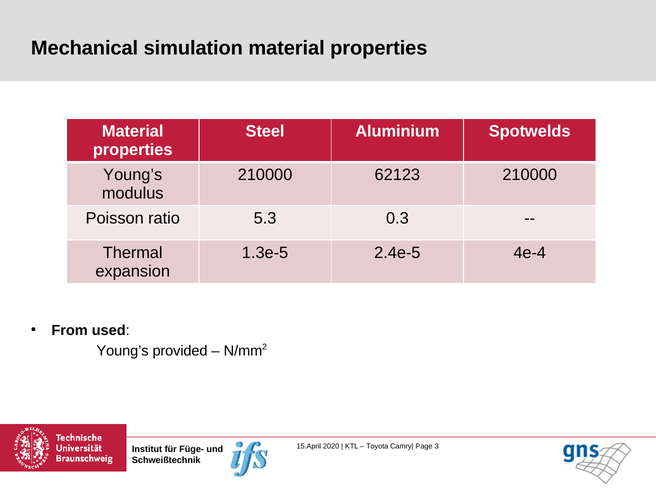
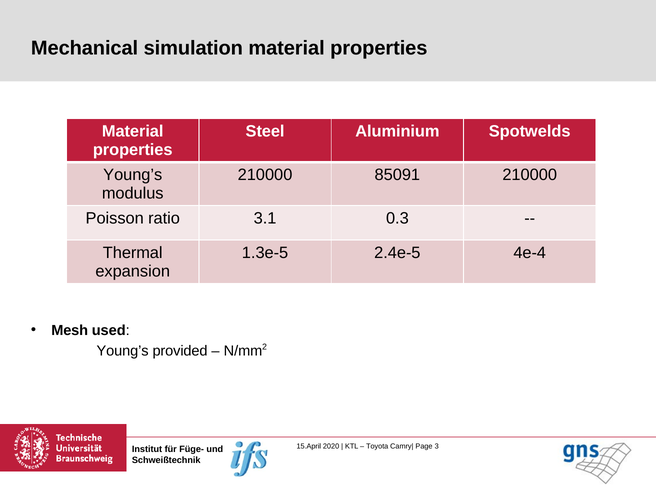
62123: 62123 -> 85091 (397, 175)
5.3: 5.3 -> 3.1 (265, 218)
From: From -> Mesh (70, 330)
